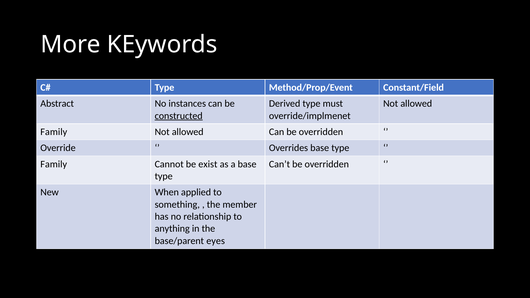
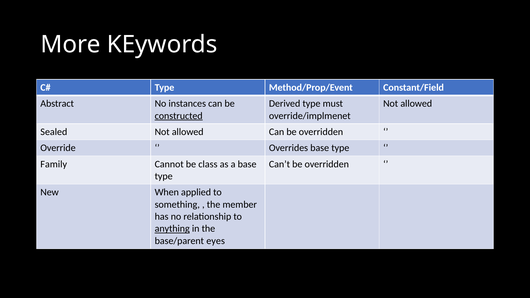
Family: Family -> Sealed (54, 132)
exist: exist -> class (208, 164)
anything underline: none -> present (172, 229)
